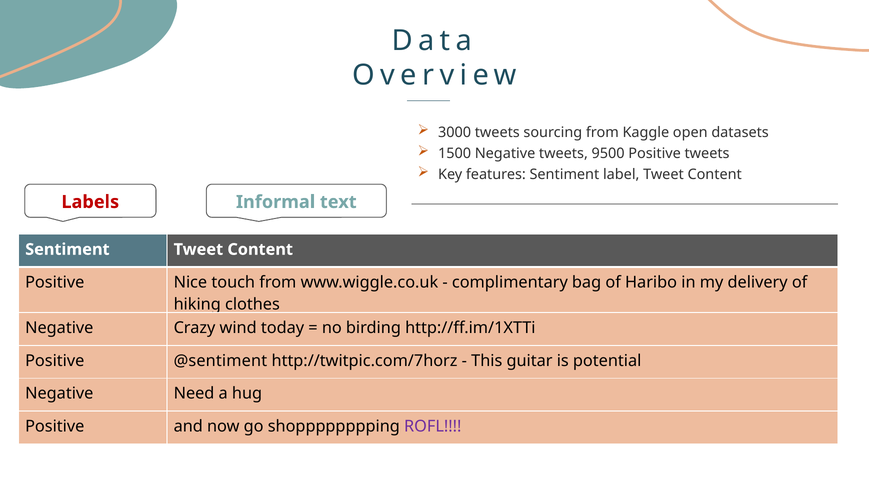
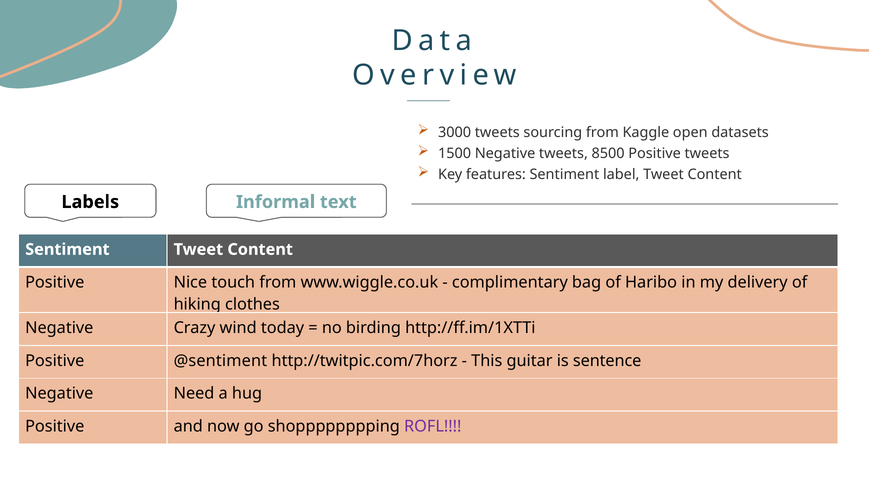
9500: 9500 -> 8500 (608, 153)
Labels colour: red -> black (90, 202)
potential: potential -> sentence (607, 361)
